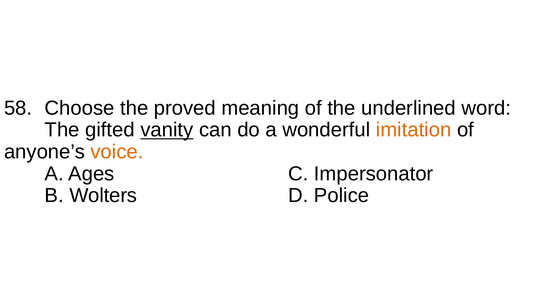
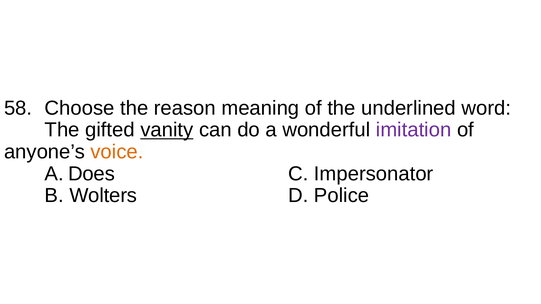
proved: proved -> reason (185, 108)
imitation colour: orange -> purple (414, 130)
Ages: Ages -> Does (91, 174)
